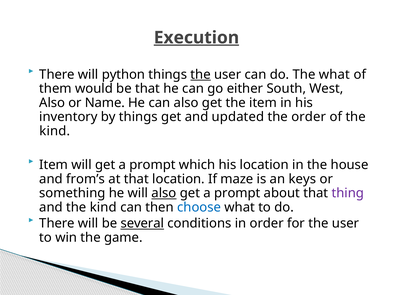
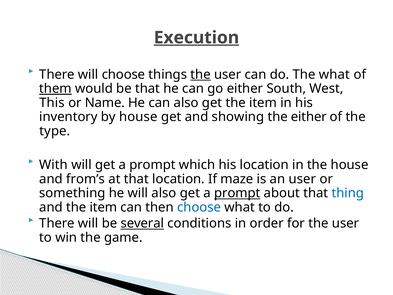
will python: python -> choose (123, 74)
them underline: none -> present (55, 89)
Also: Also -> This (52, 103)
by things: things -> house (138, 117)
updated: updated -> showing (238, 117)
the order: order -> either (309, 117)
kind: kind -> type (55, 131)
Item: Item -> With (54, 165)
an keys: keys -> user (302, 179)
also underline: present -> none (164, 193)
prompt underline: none -> present (237, 193)
thing colour: purple -> blue (348, 193)
and the kind: kind -> item (103, 207)
